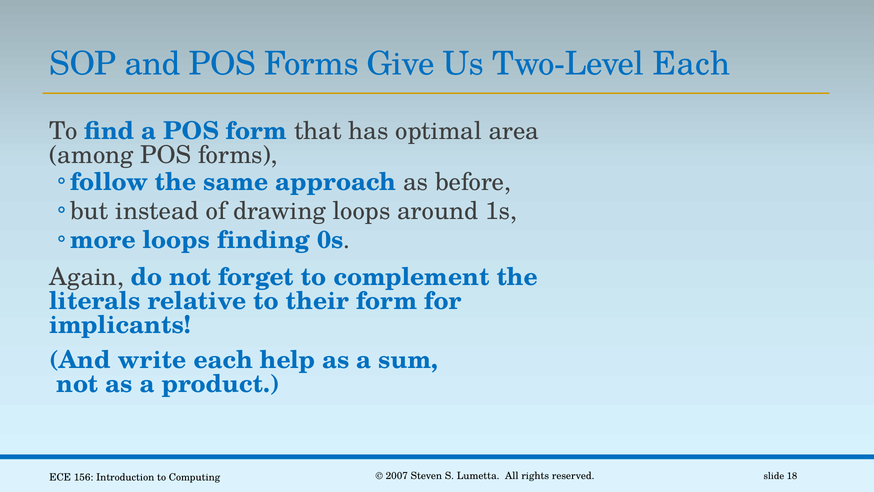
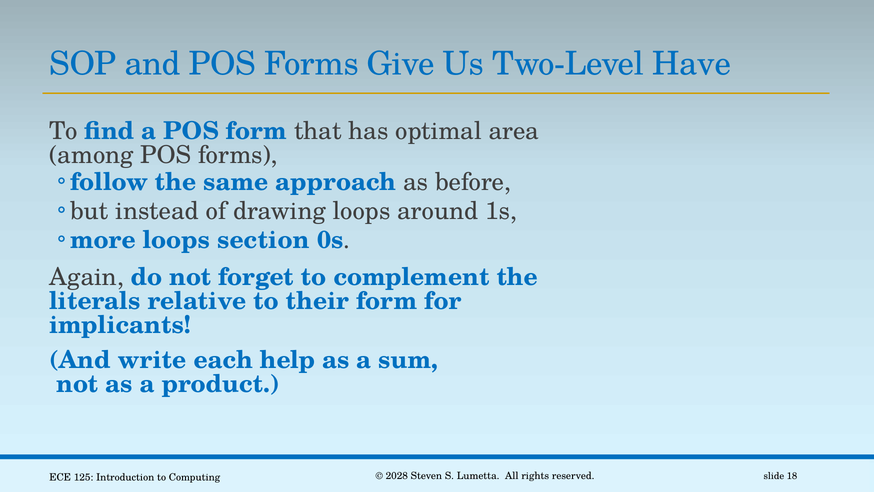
Two-Level Each: Each -> Have (692, 64)
finding: finding -> section (263, 240)
2007: 2007 -> 2028 (397, 475)
156: 156 -> 125 (84, 477)
